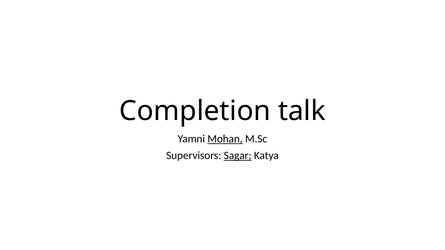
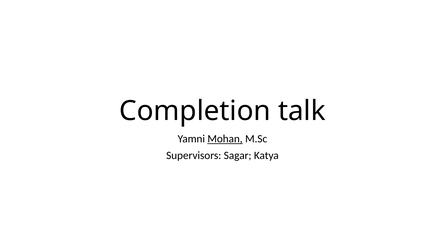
Sagar underline: present -> none (238, 156)
